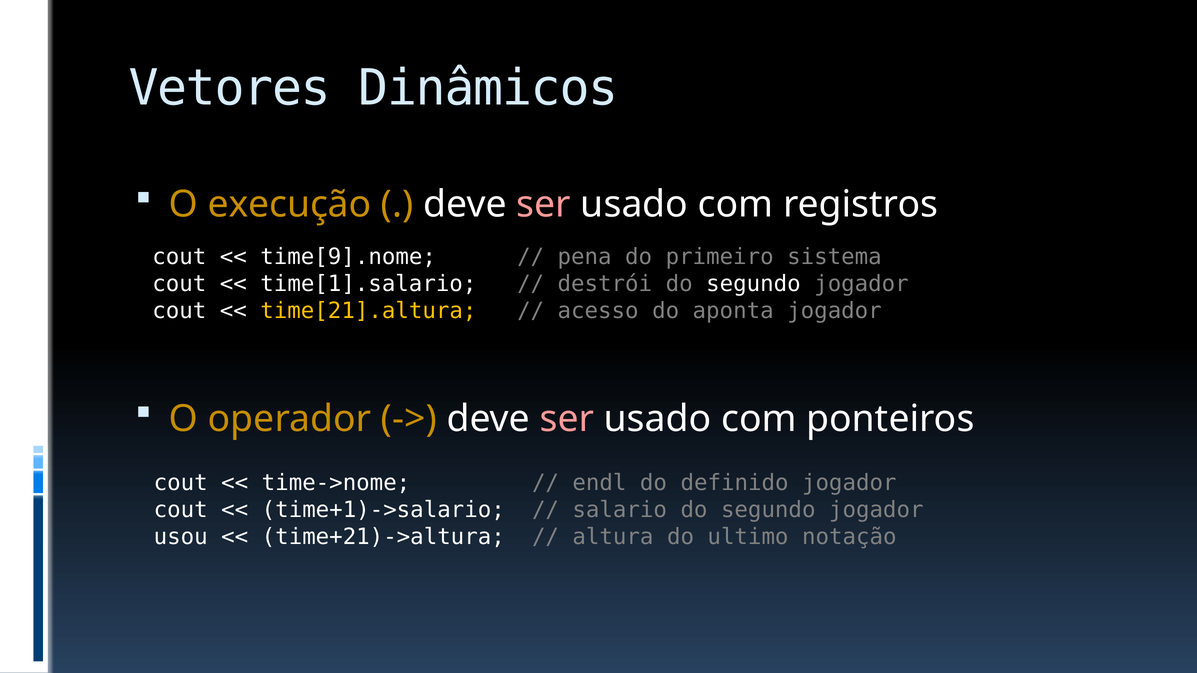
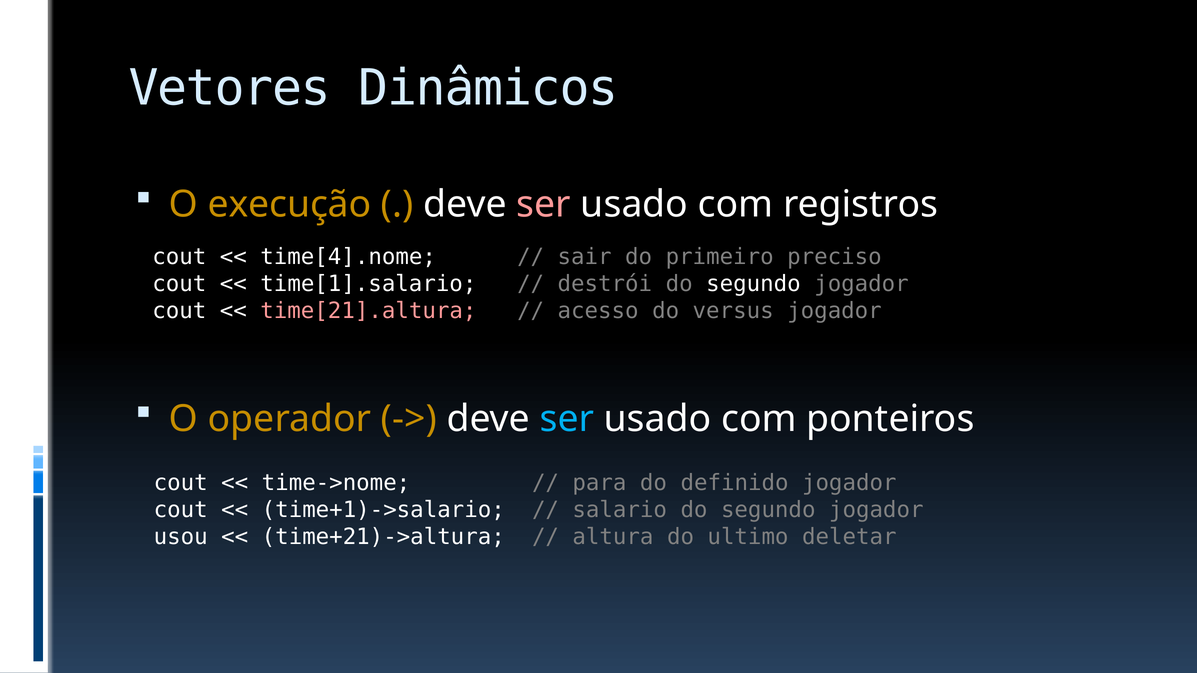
time[9].nome: time[9].nome -> time[4].nome (348, 257)
pena: pena -> sair (585, 257)
sistema: sistema -> preciso (834, 257)
time[21].altura colour: yellow -> pink (368, 311)
aponta: aponta -> versus (733, 311)
ser colour: pink -> light blue (567, 419)
endl: endl -> para (599, 483)
notação: notação -> deletar (849, 537)
